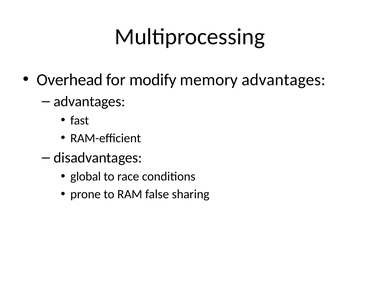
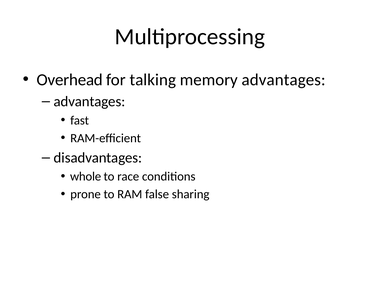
modify: modify -> talking (153, 80)
global: global -> whole (86, 177)
